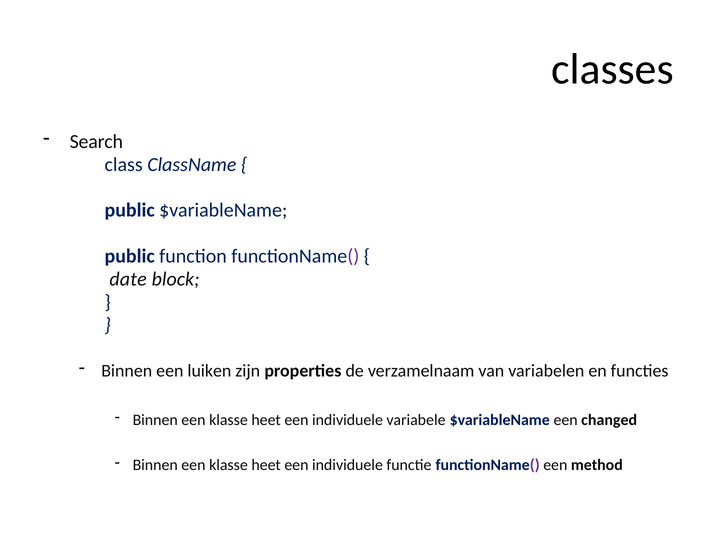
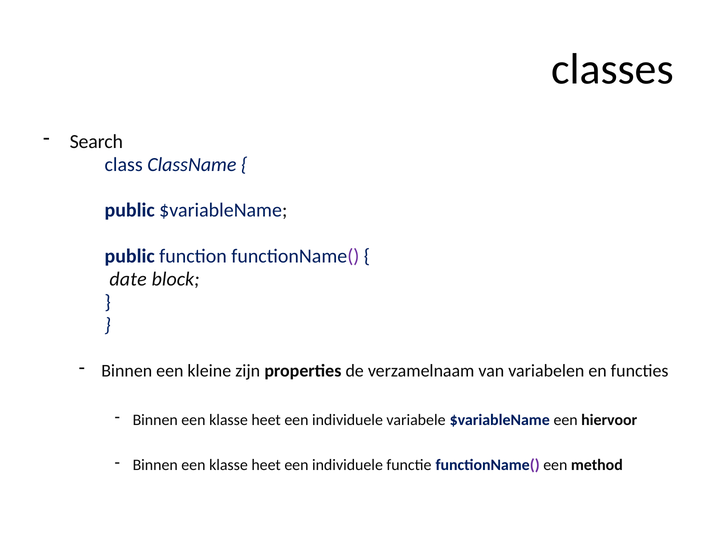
luiken: luiken -> kleine (209, 370)
changed: changed -> hiervoor (609, 420)
